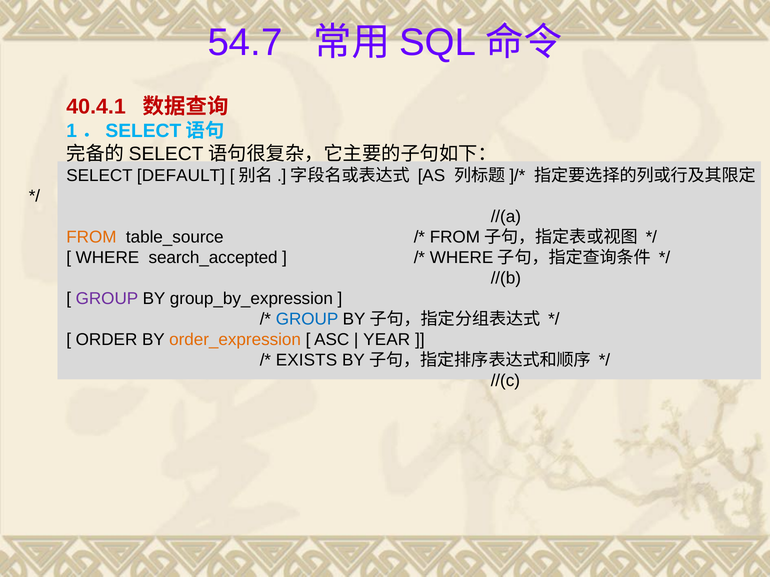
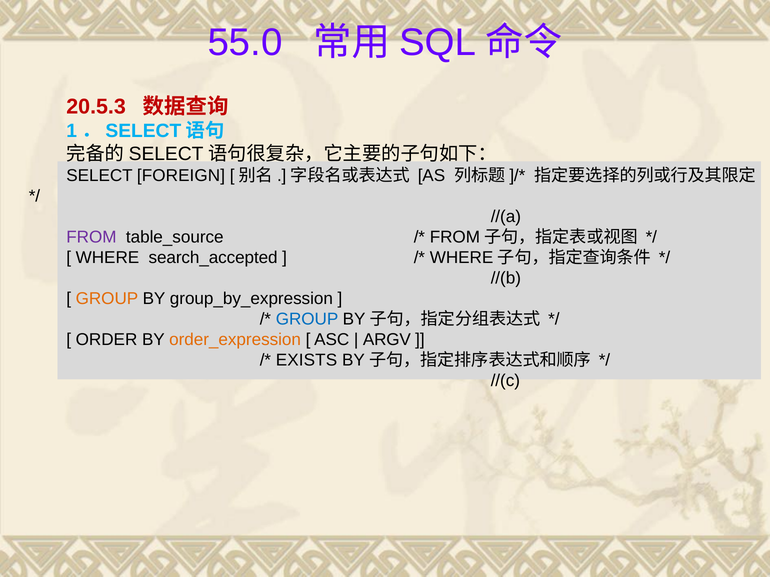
54.7: 54.7 -> 55.0 (245, 43)
40.4.1: 40.4.1 -> 20.5.3 (96, 107)
DEFAULT: DEFAULT -> FOREIGN (181, 176)
FROM colour: orange -> purple (91, 237)
GROUP colour: purple -> orange (107, 299)
YEAR: YEAR -> ARGV (387, 340)
